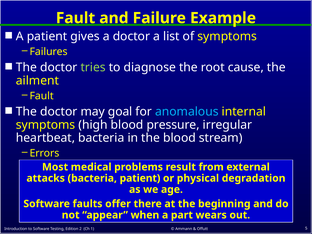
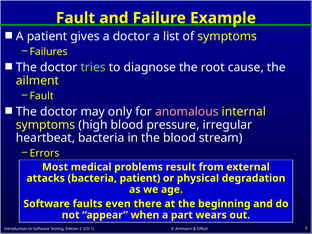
goal: goal -> only (120, 112)
anomalous colour: light blue -> pink (187, 112)
offer: offer -> even (118, 204)
